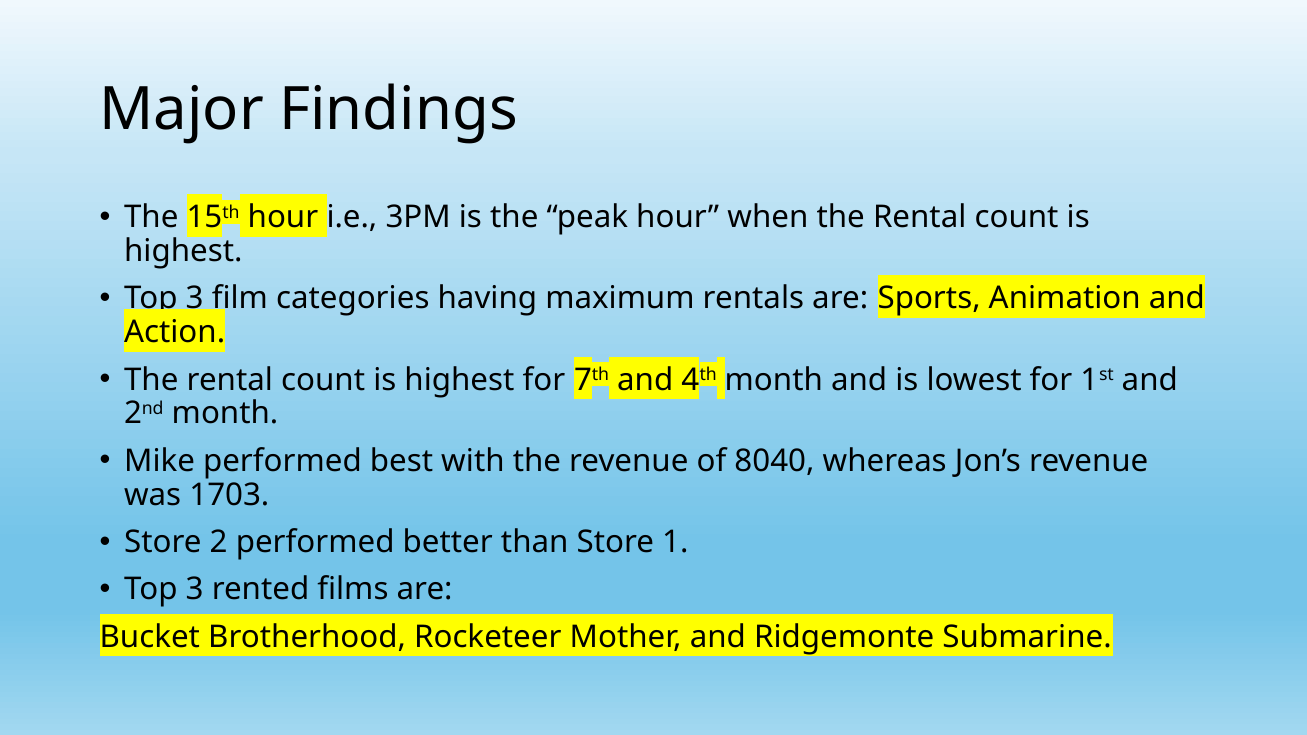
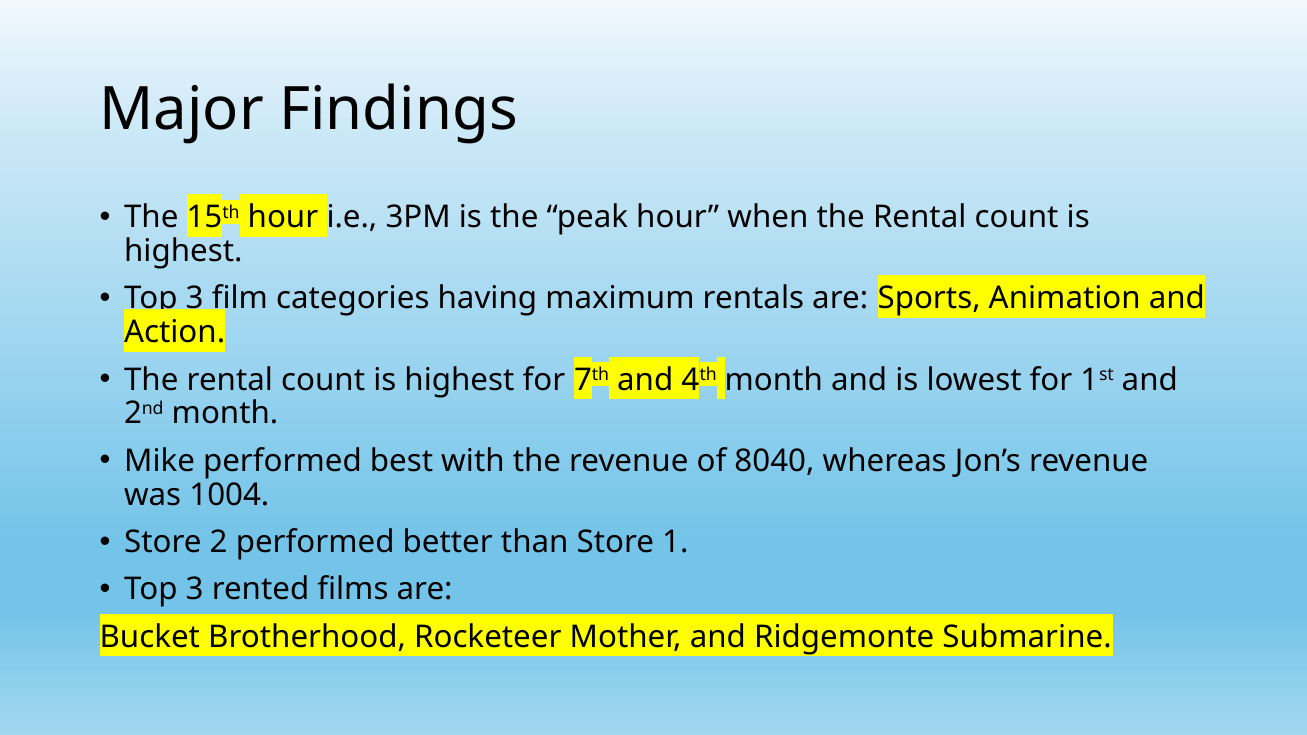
1703: 1703 -> 1004 (229, 495)
